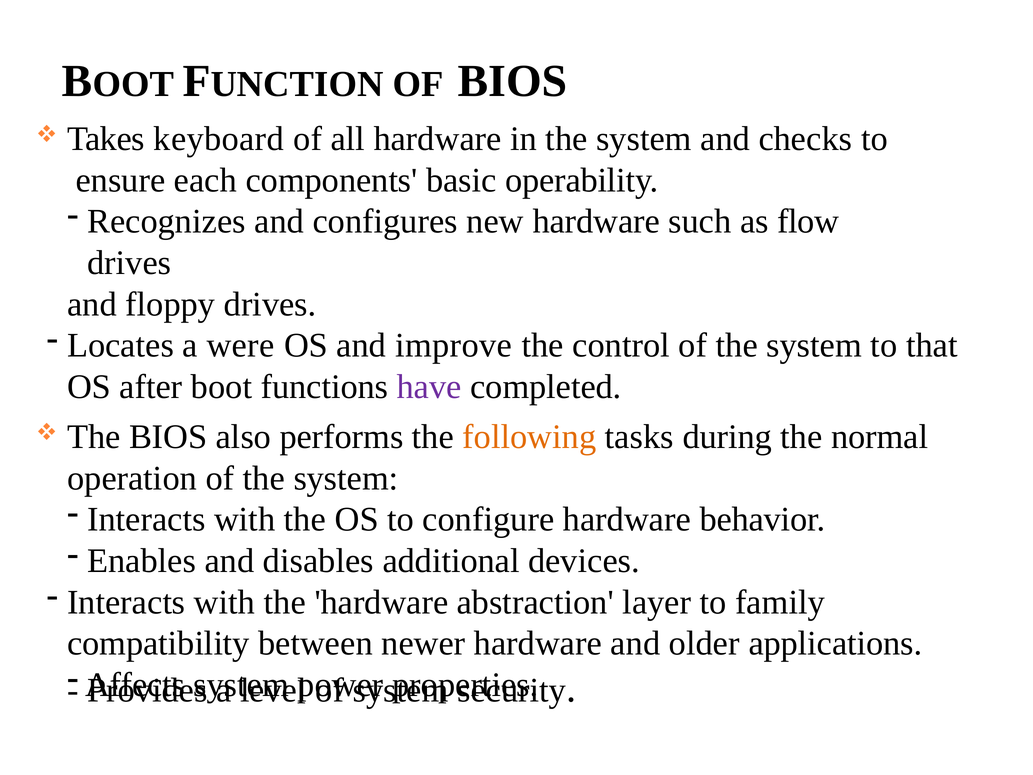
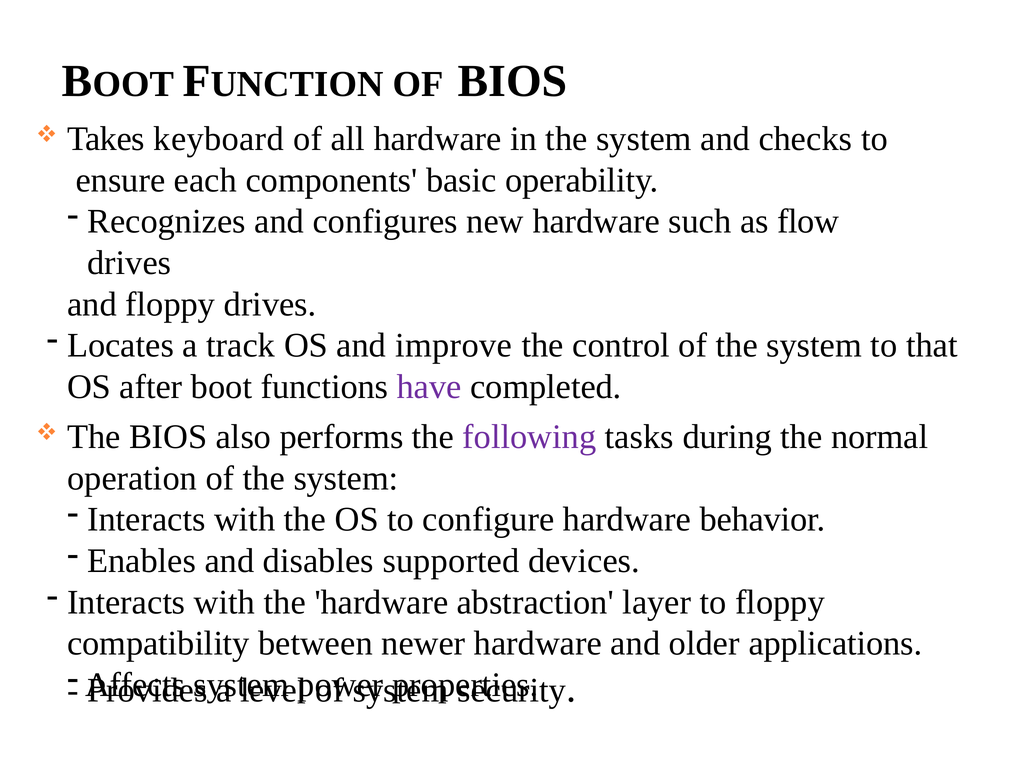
were: were -> track (241, 346)
following colour: orange -> purple (529, 437)
additional: additional -> supported (451, 561)
to family: family -> floppy (780, 602)
